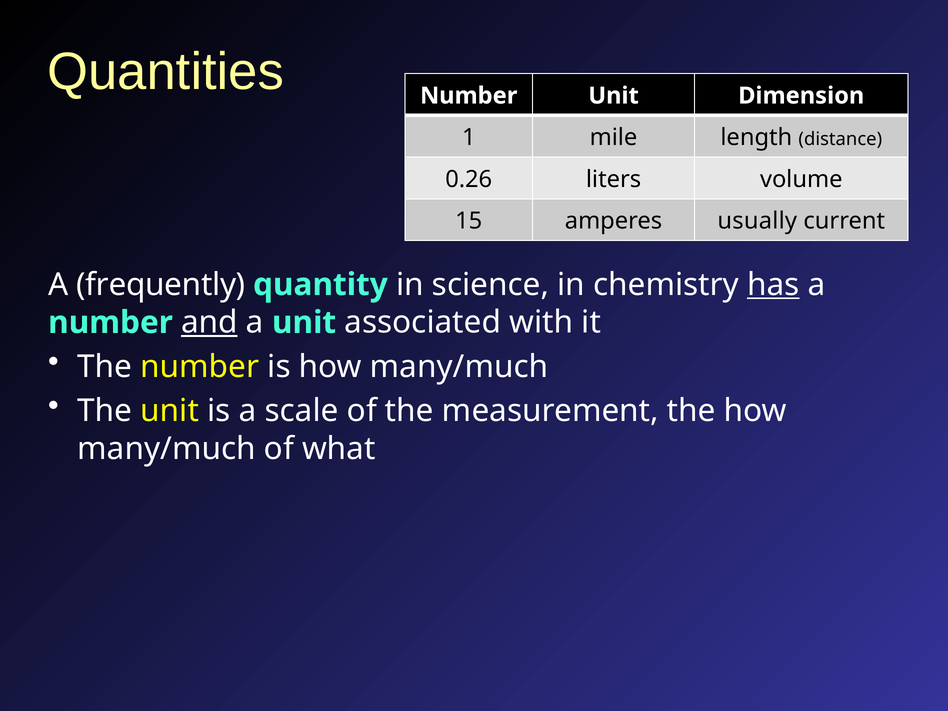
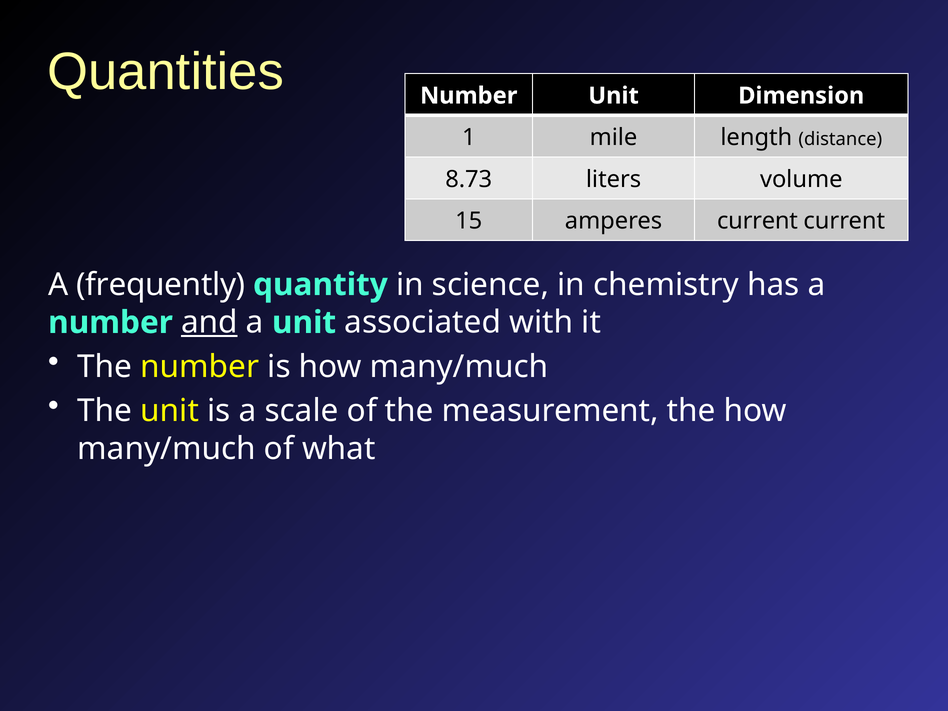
0.26: 0.26 -> 8.73 (469, 179)
amperes usually: usually -> current (757, 221)
has underline: present -> none (773, 285)
